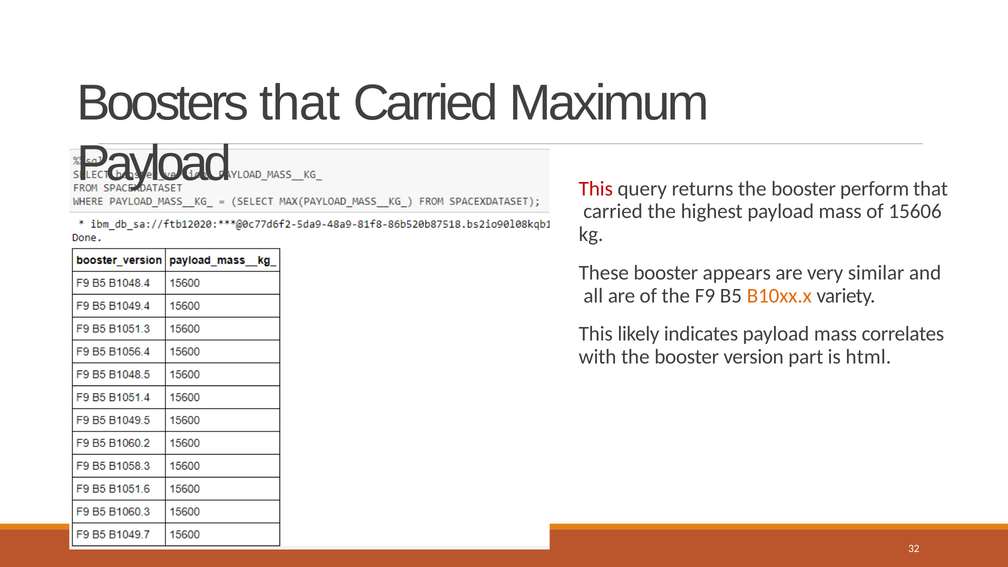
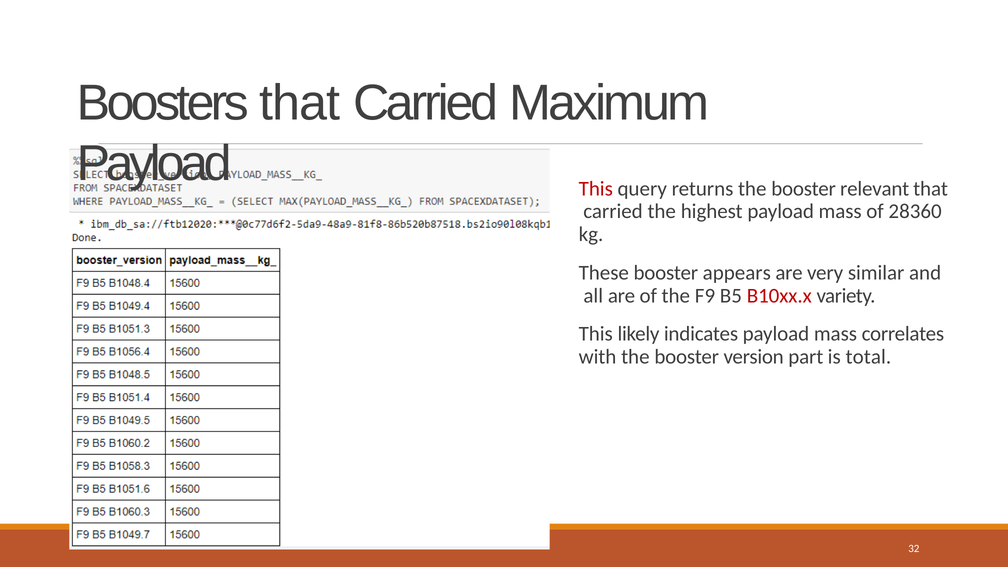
perform: perform -> relevant (875, 189)
15606: 15606 -> 28360 (915, 212)
B10xx.x colour: orange -> red (779, 296)
html: html -> total (868, 357)
